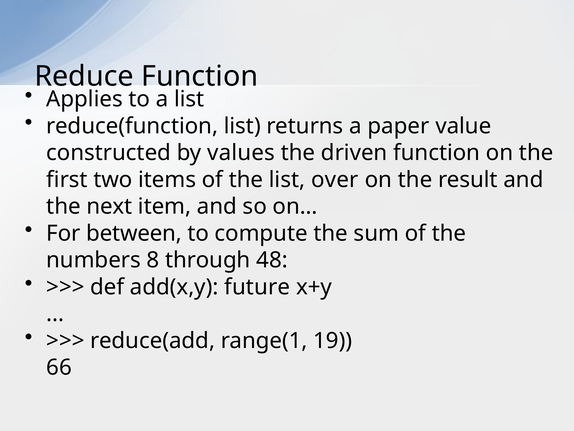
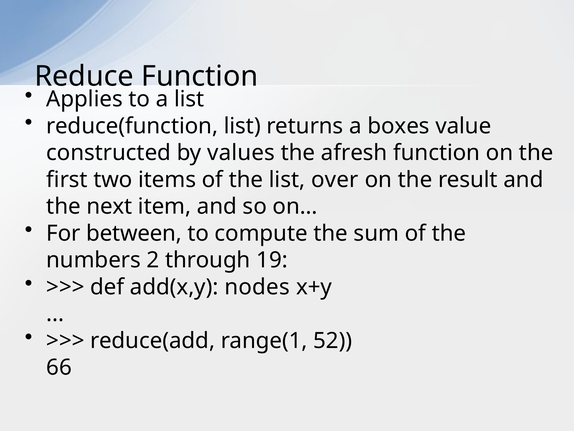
paper: paper -> boxes (398, 126)
driven: driven -> afresh (354, 153)
8: 8 -> 2 (153, 260)
48: 48 -> 19 (272, 260)
future: future -> nodes (257, 287)
19: 19 -> 52 (333, 340)
